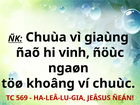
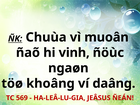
giaùng: giaùng -> muoân (107, 37)
chuùc: chuùc -> daâng (114, 83)
